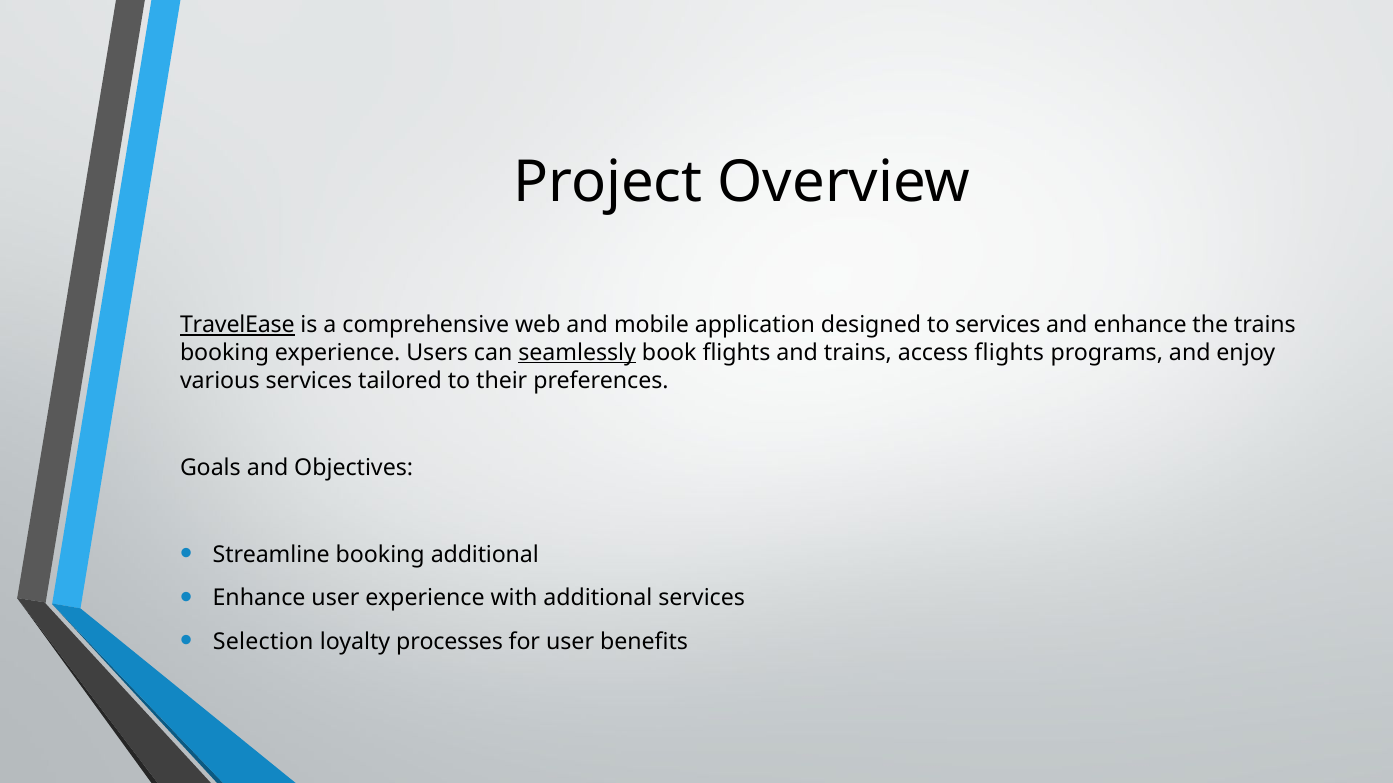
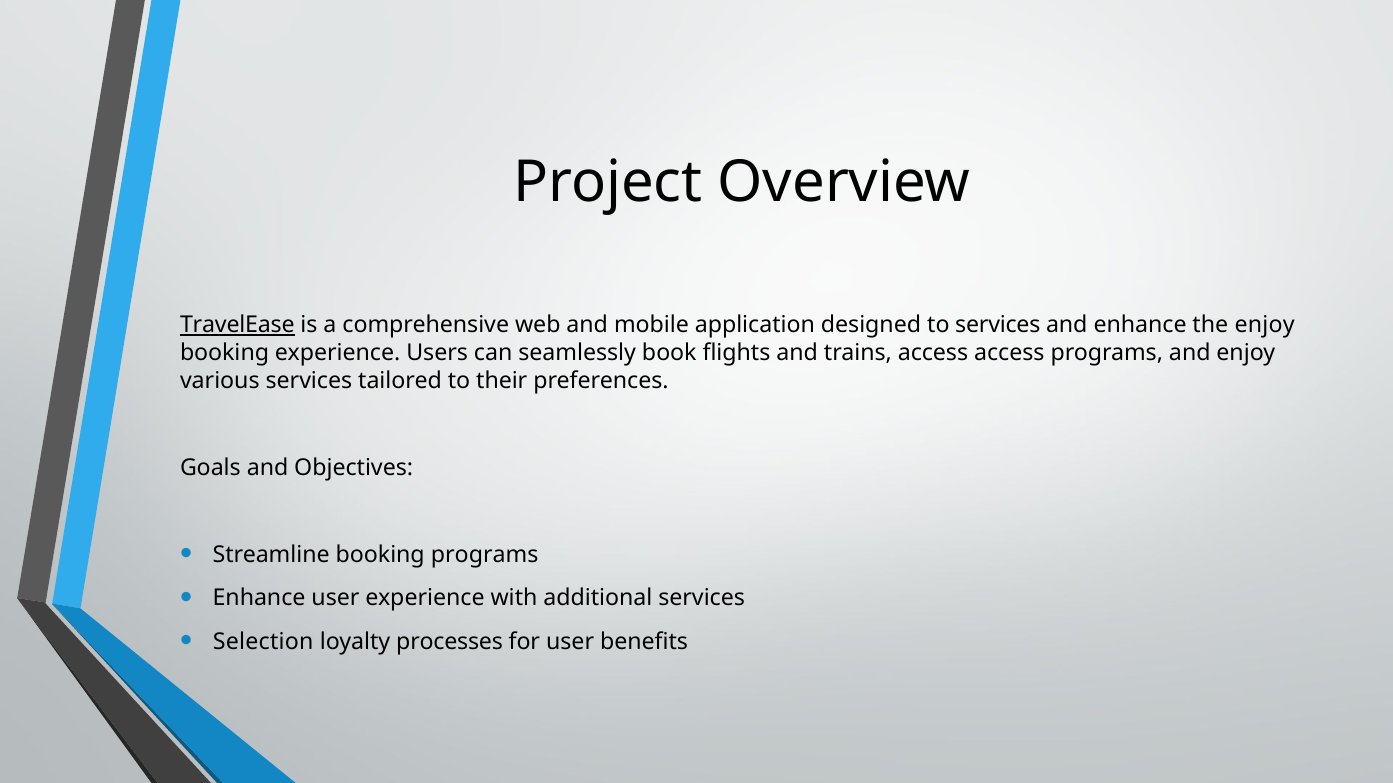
the trains: trains -> enjoy (1265, 325)
seamlessly underline: present -> none (577, 353)
access flights: flights -> access (1009, 353)
booking additional: additional -> programs (485, 555)
